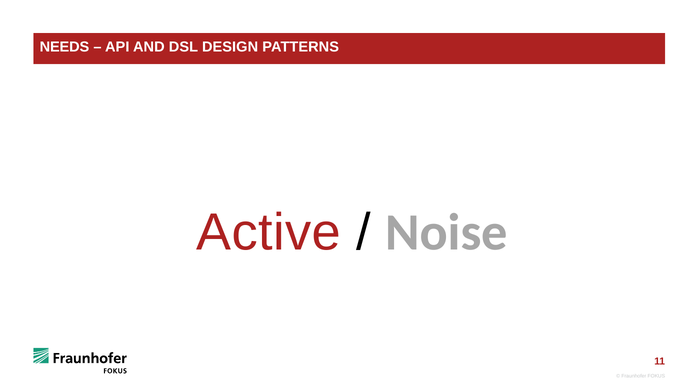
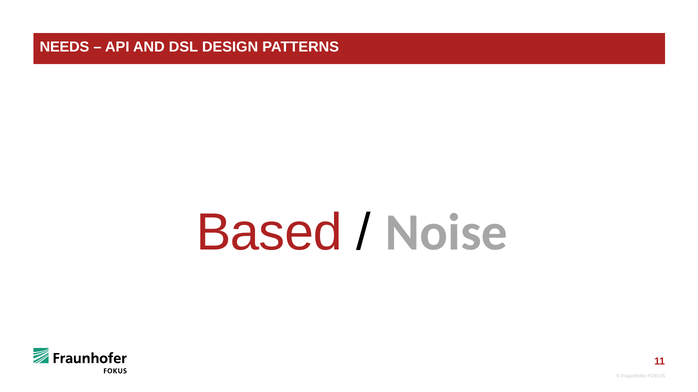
Active: Active -> Based (269, 233)
